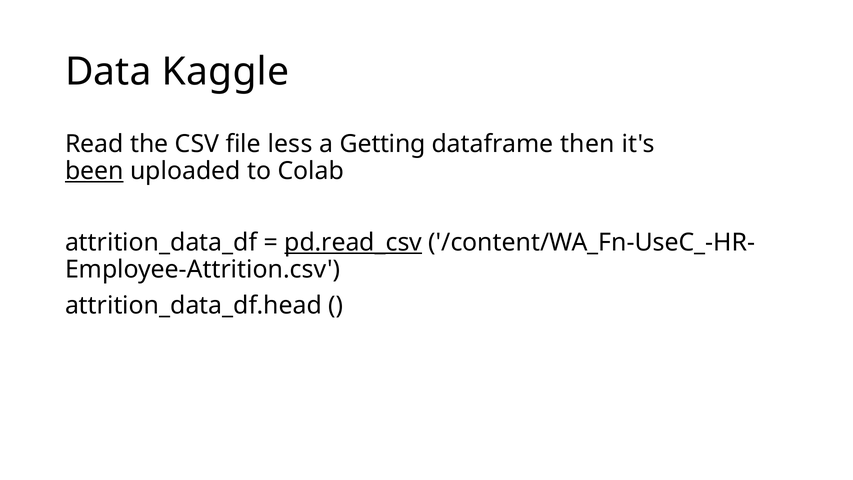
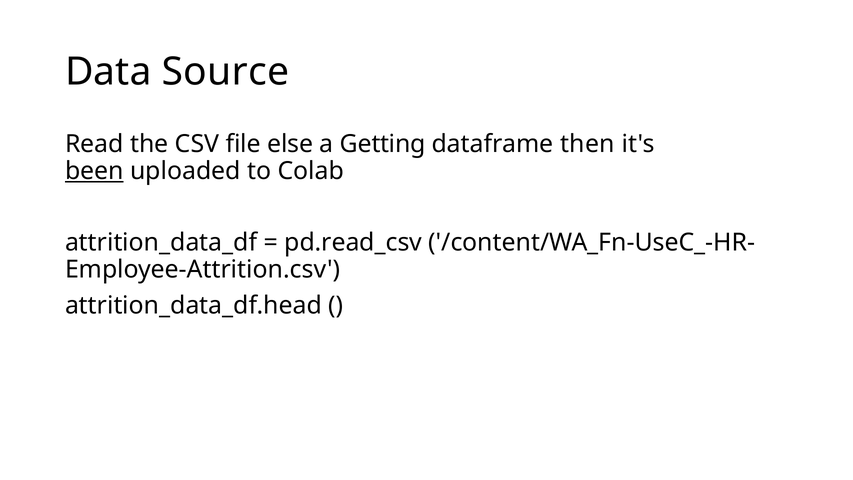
Kaggle: Kaggle -> Source (225, 72)
less: less -> else (290, 144)
pd.read_csv underline: present -> none (353, 243)
